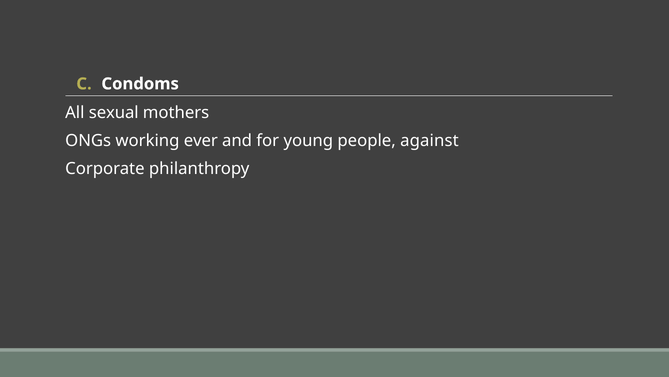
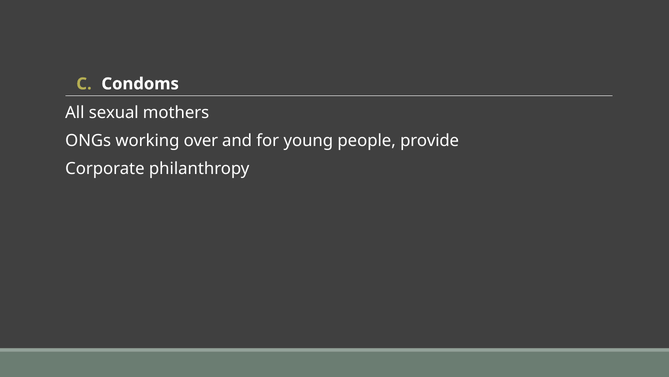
ever: ever -> over (201, 141)
against: against -> provide (430, 141)
